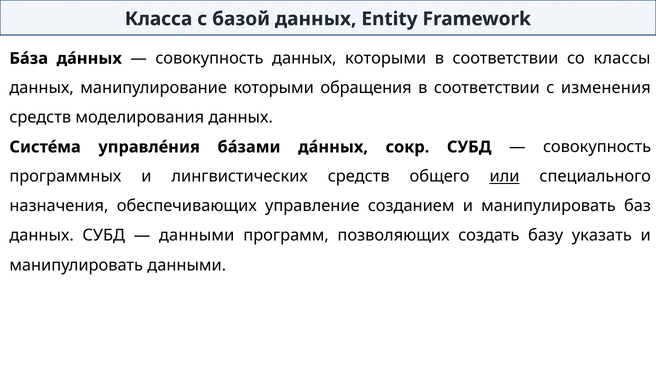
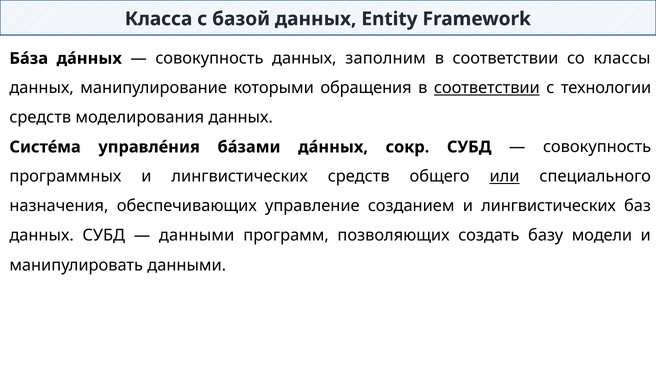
данных которыми: которыми -> заполним (386, 58)
соответствии underline: none -> present (487, 88)
изменения: изменения -> технологии (606, 88)
созданием и манипулировать: манипулировать -> лингвистических (549, 206)
указать: указать -> модели (602, 236)
